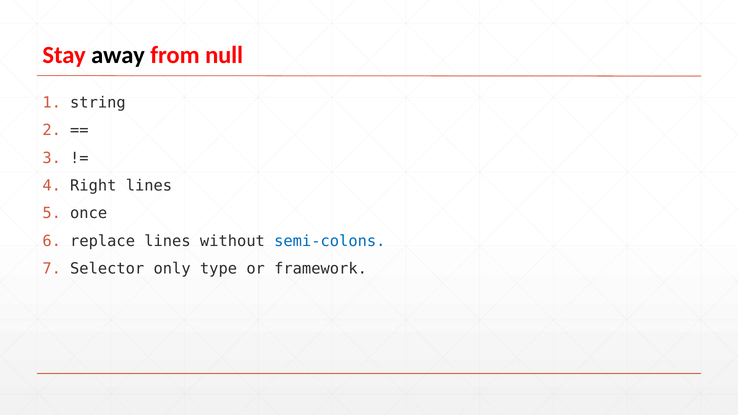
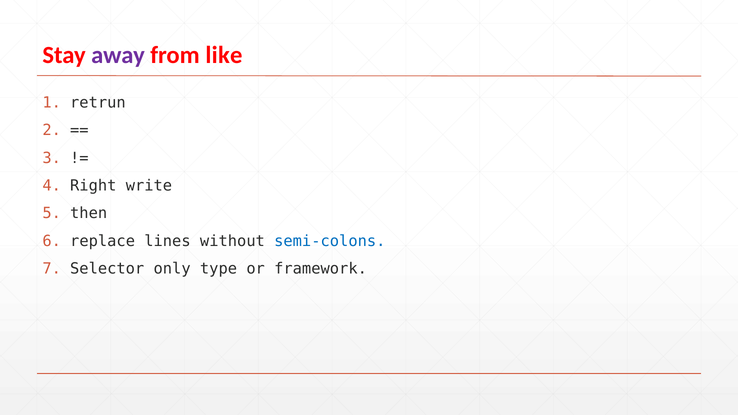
away colour: black -> purple (118, 55)
null: null -> like (224, 55)
string: string -> retrun (98, 103)
Right lines: lines -> write (149, 186)
once: once -> then (89, 213)
